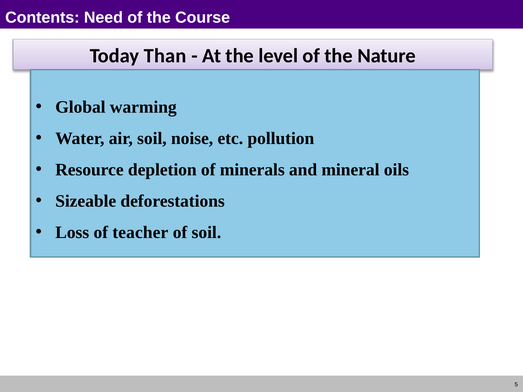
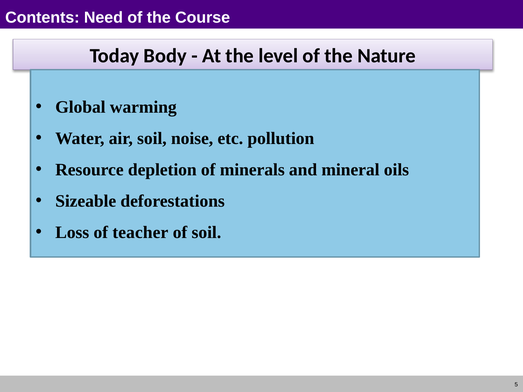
Than: Than -> Body (165, 56)
